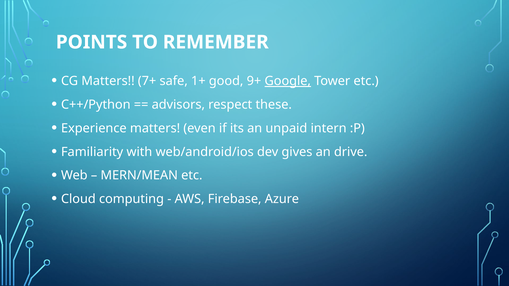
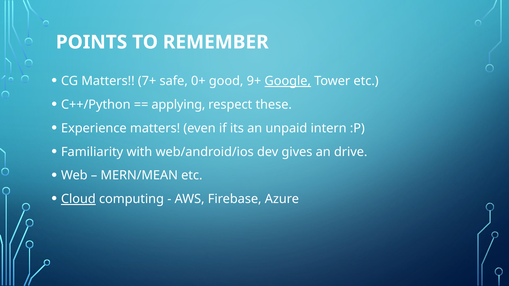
1+: 1+ -> 0+ (198, 81)
advisors: advisors -> applying (178, 105)
Cloud underline: none -> present (78, 199)
